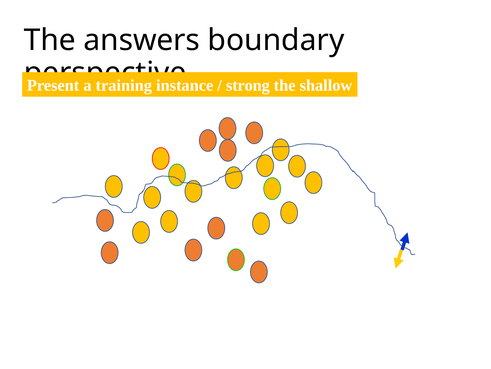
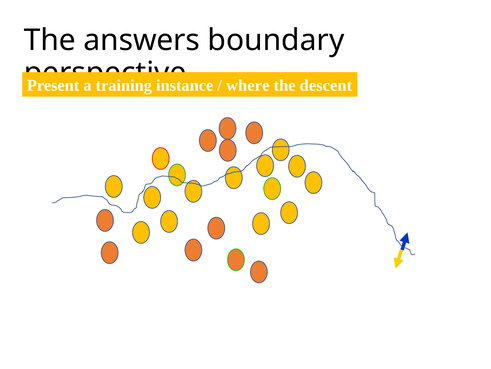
strong: strong -> where (248, 85)
shallow: shallow -> descent (326, 85)
